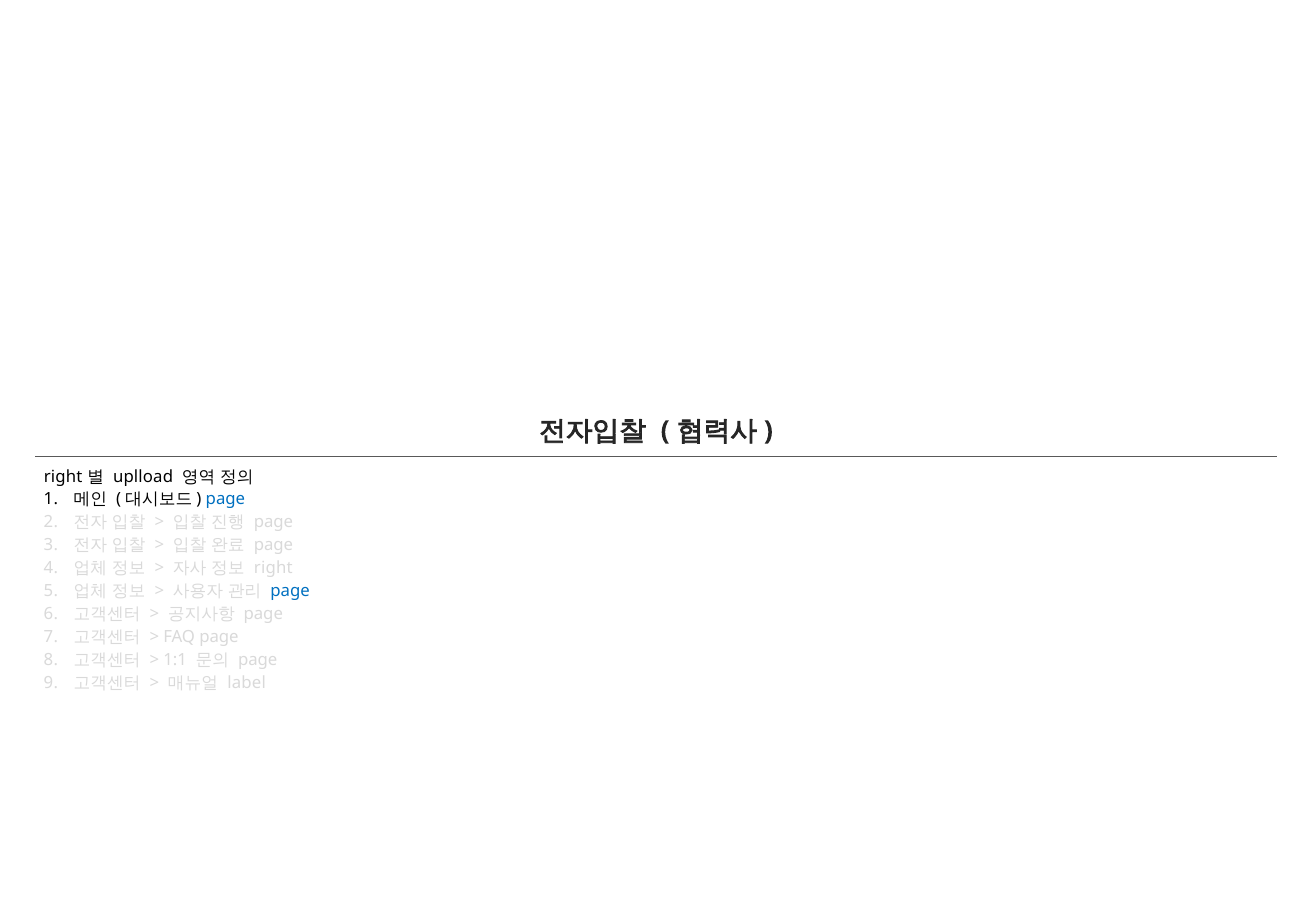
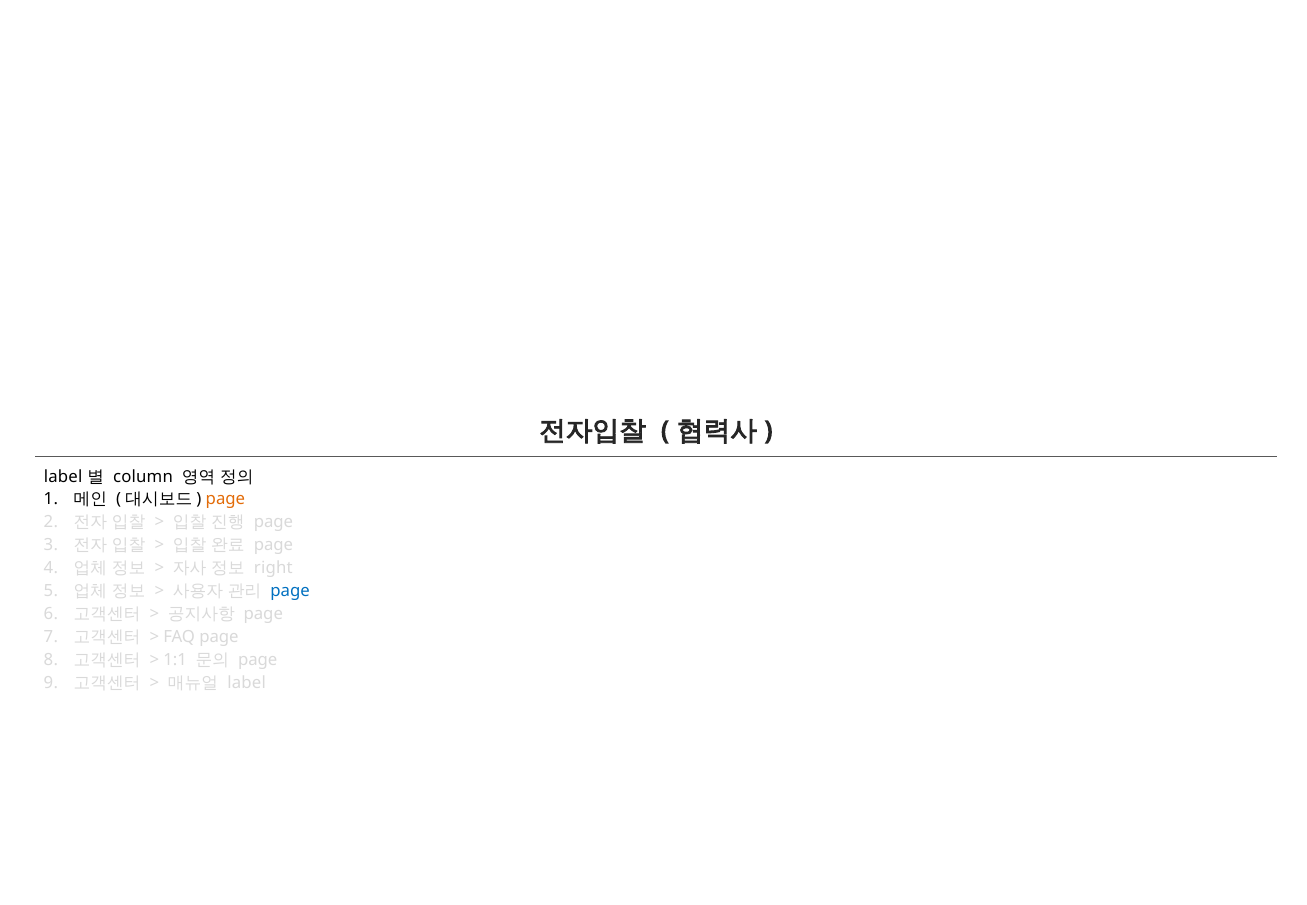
right: right -> label (63, 476)
uplload: uplload -> column (143, 476)
page colour: blue -> orange (225, 499)
